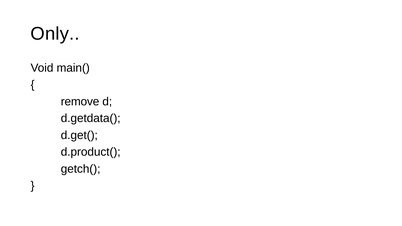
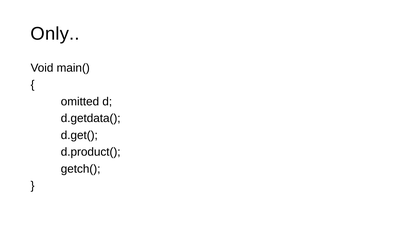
remove: remove -> omitted (80, 102)
